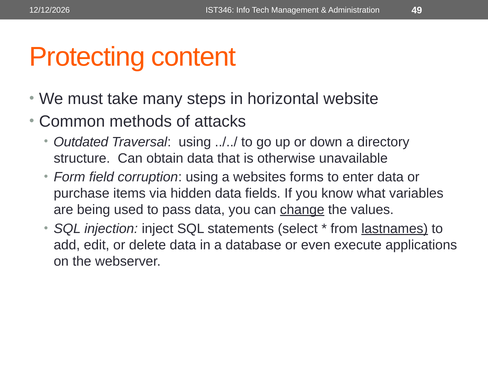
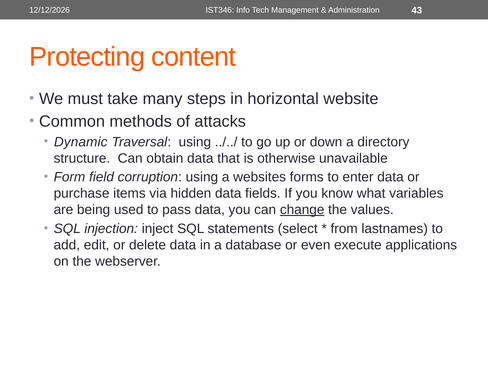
49: 49 -> 43 (417, 10)
Outdated: Outdated -> Dynamic (81, 142)
lastnames underline: present -> none (395, 229)
